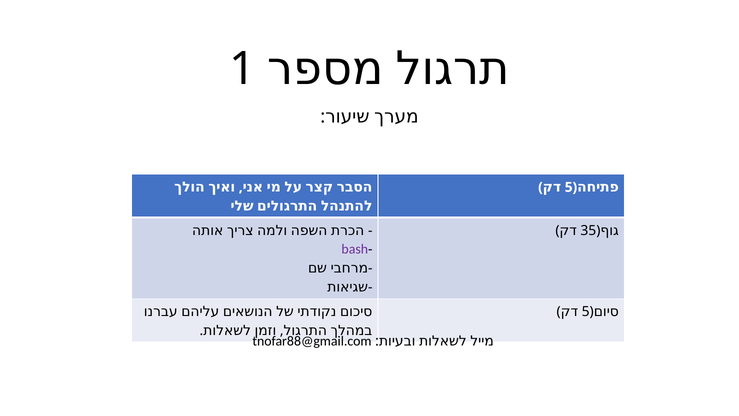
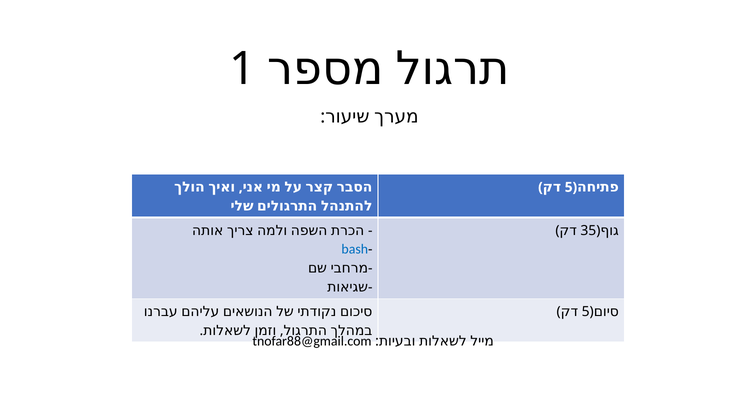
bash colour: purple -> blue (355, 249)
